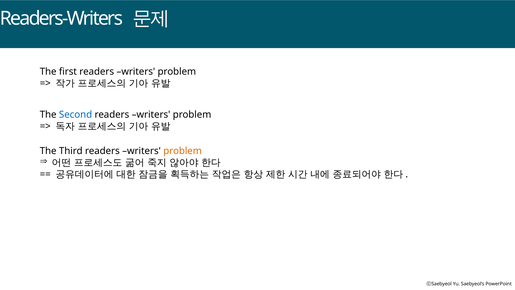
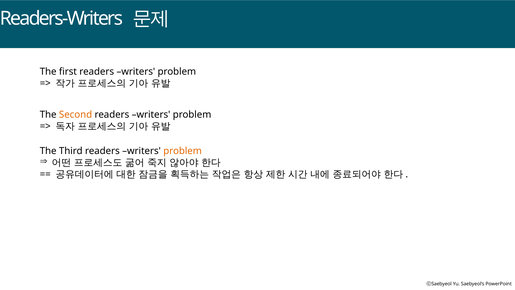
Second colour: blue -> orange (76, 115)
